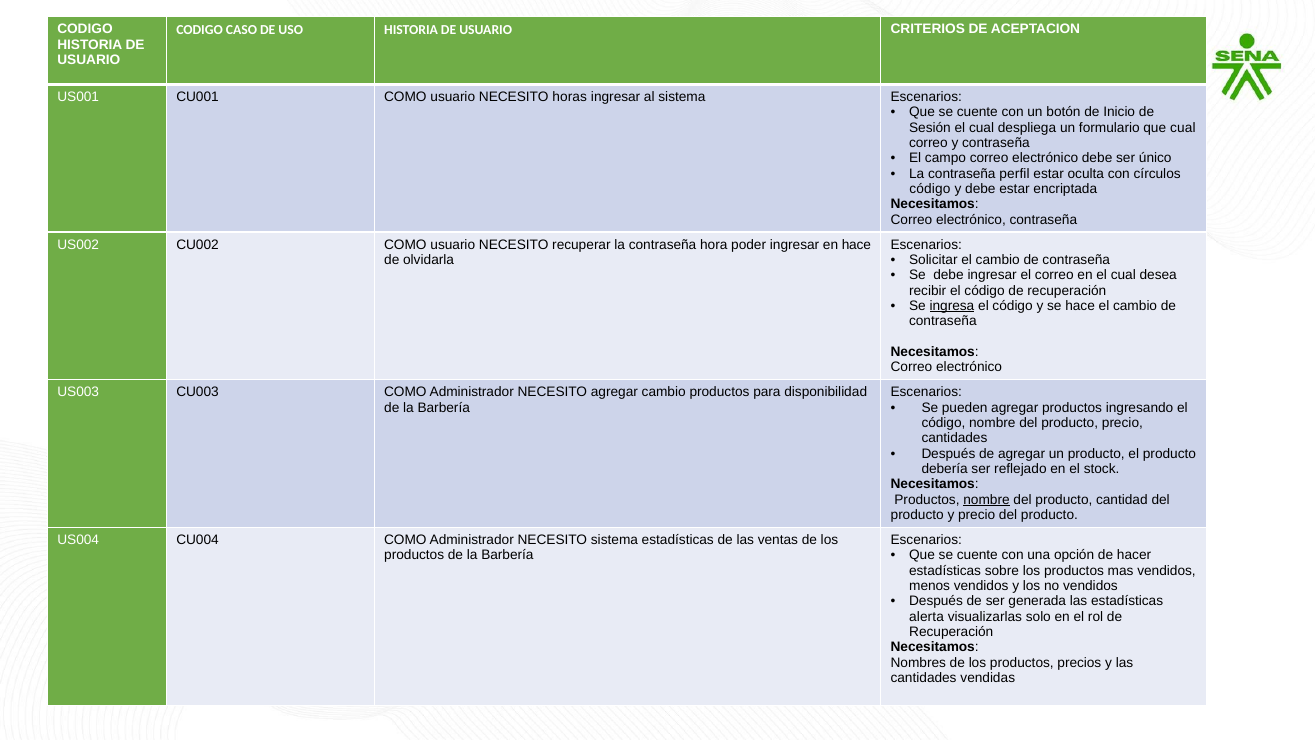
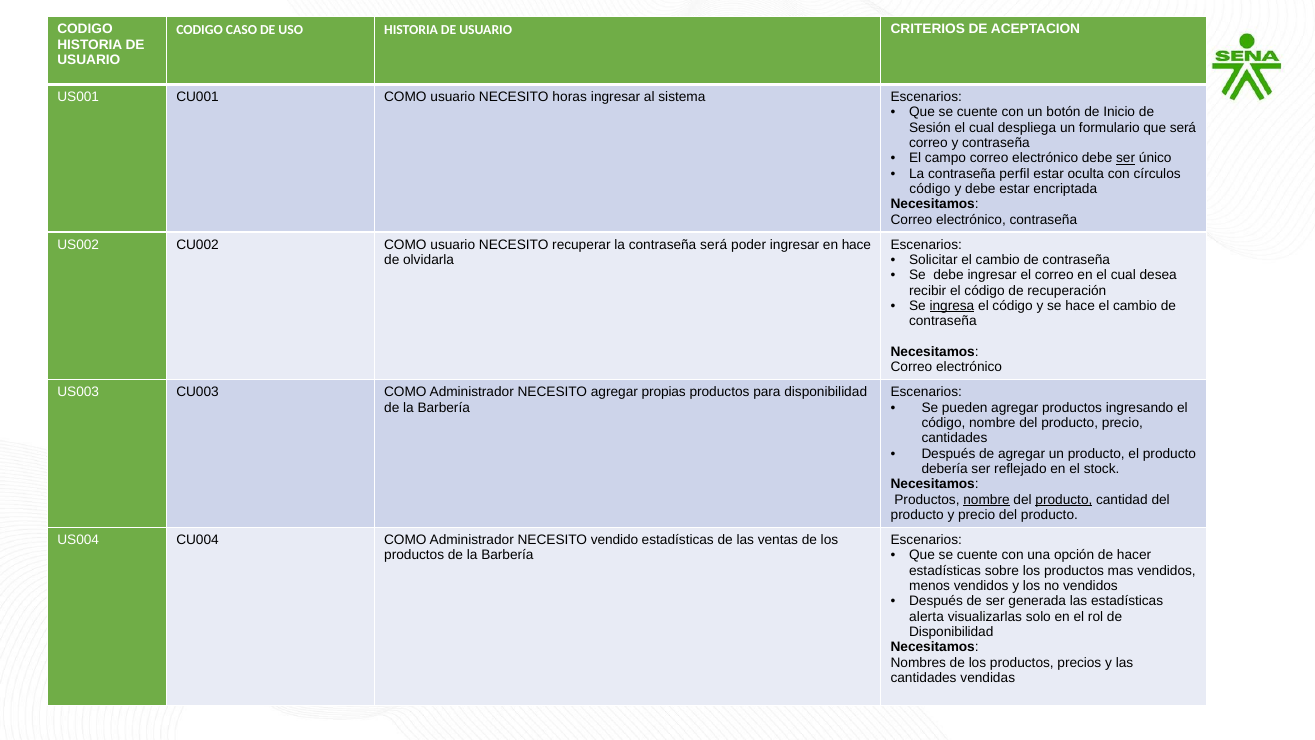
que cual: cual -> será (1183, 128)
ser underline: none -> present (1126, 158)
contraseña hora: hora -> será (714, 245)
agregar cambio: cambio -> propias (664, 392)
producto underline: none -> present (1064, 499)
NECESITO sistema: sistema -> vendido (615, 540)
Recuperación: Recuperación -> Disponibilidad (951, 632)
